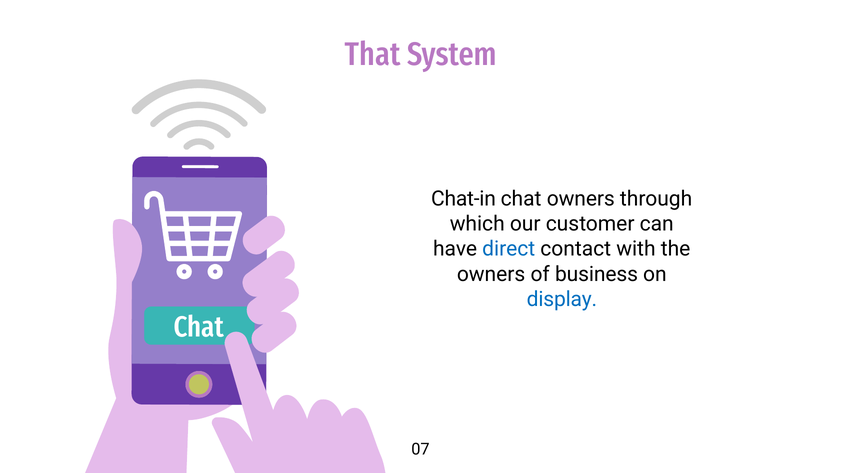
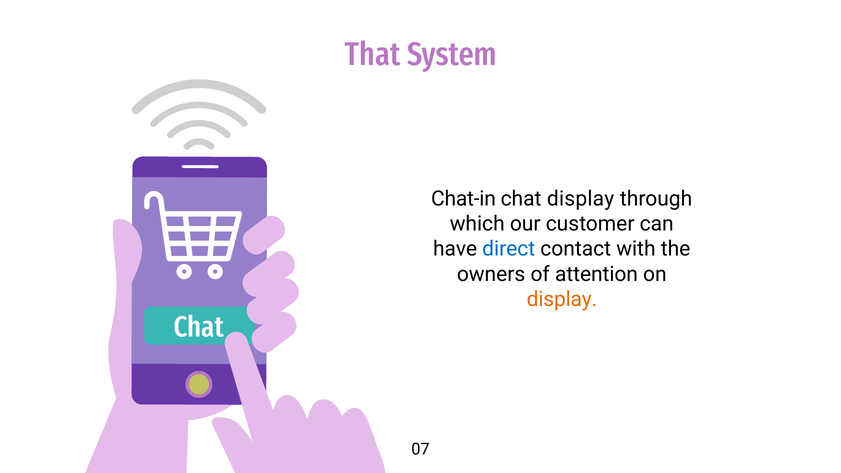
chat owners: owners -> display (581, 199)
business: business -> attention (597, 274)
display colour: blue -> orange (562, 300)
